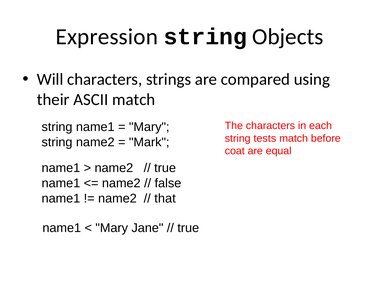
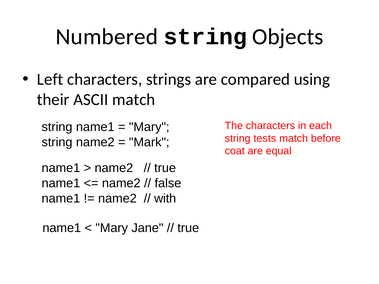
Expression: Expression -> Numbered (107, 37)
Will: Will -> Left (50, 80)
that: that -> with (165, 199)
